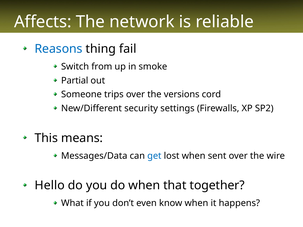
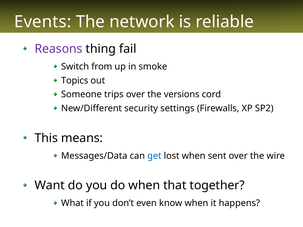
Affects: Affects -> Events (43, 22)
Reasons colour: blue -> purple (59, 49)
Partial: Partial -> Topics (75, 81)
Hello: Hello -> Want (50, 186)
